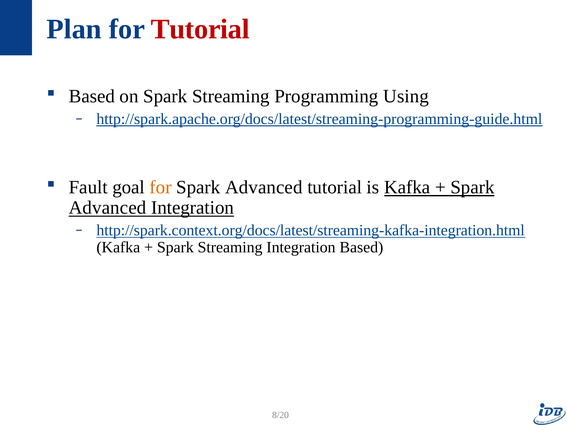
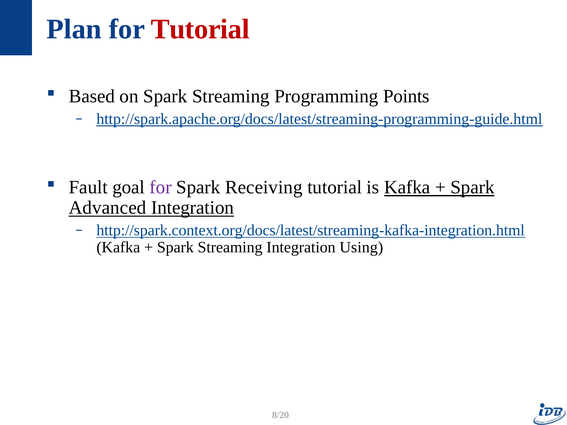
Using: Using -> Points (406, 96)
for colour: orange -> purple (161, 187)
Advanced: Advanced -> Receiving (264, 187)
Integration Based: Based -> Using (361, 247)
